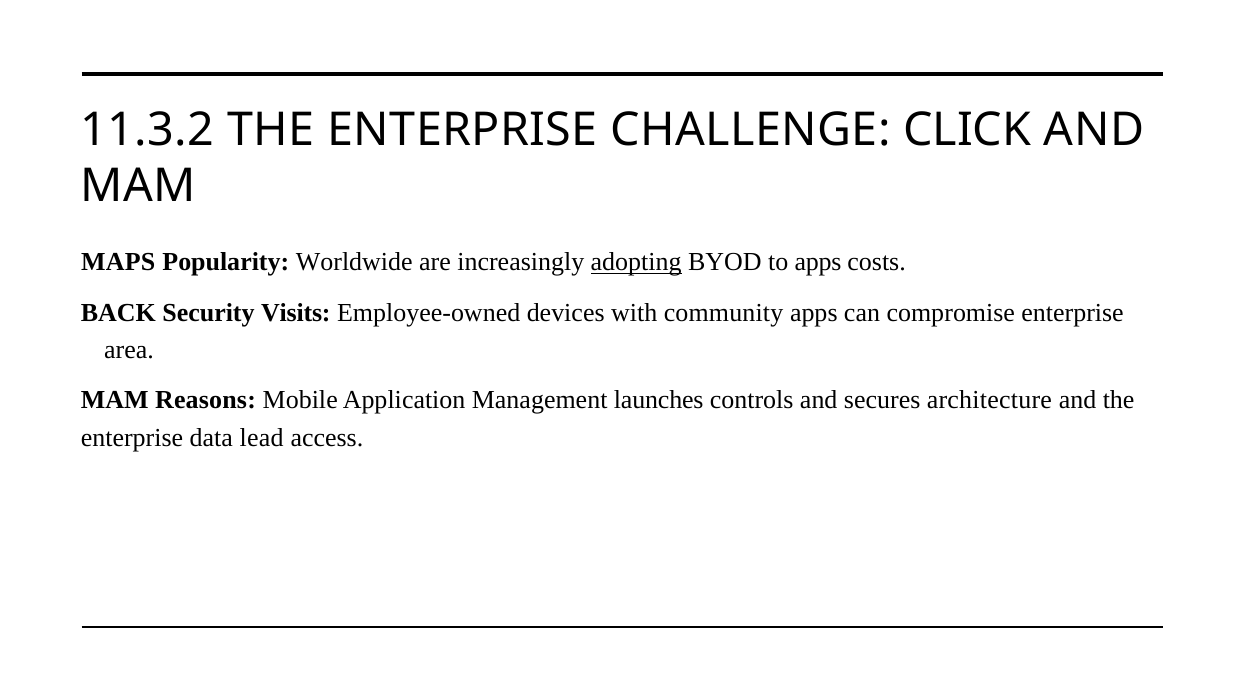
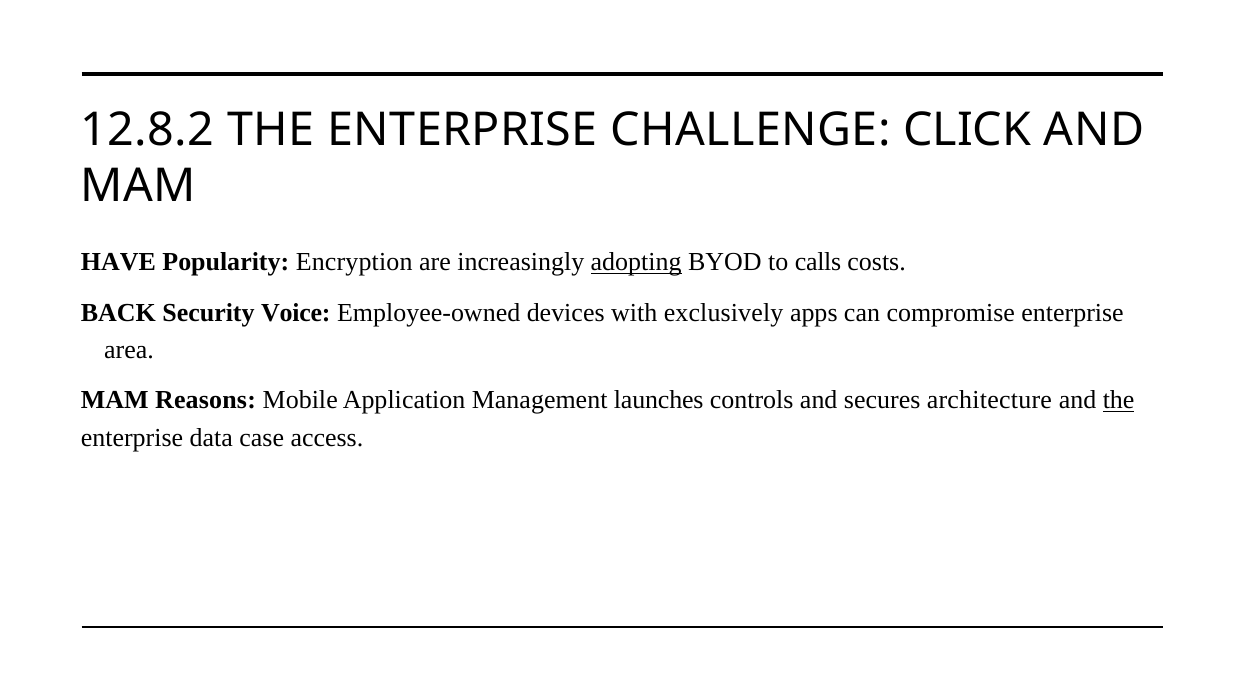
11.3.2: 11.3.2 -> 12.8.2 (148, 130)
MAPS: MAPS -> HAVE (118, 262)
Worldwide: Worldwide -> Encryption (354, 262)
to apps: apps -> calls (818, 262)
Visits: Visits -> Voice (296, 313)
community: community -> exclusively (724, 313)
the underline: none -> present (1119, 400)
lead: lead -> case (262, 438)
